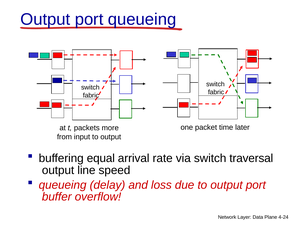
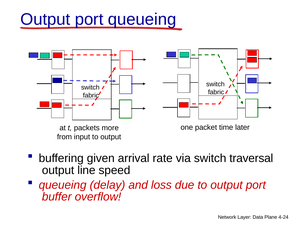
equal: equal -> given (101, 158)
